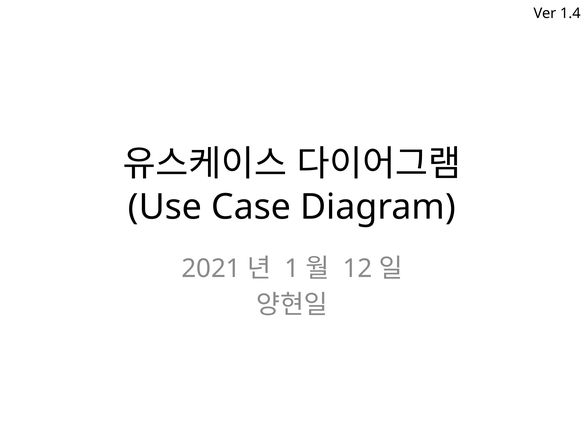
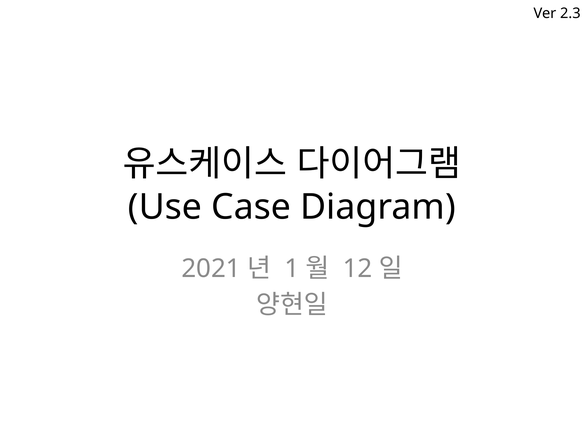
1.4: 1.4 -> 2.3 (570, 13)
